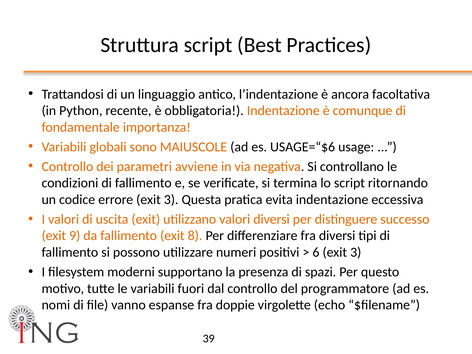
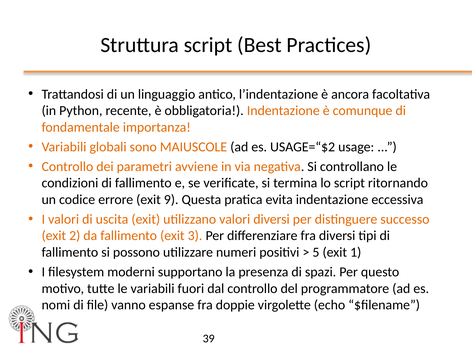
USAGE=“$6: USAGE=“$6 -> USAGE=“$2 (303, 147)
errore exit 3: 3 -> 9 (171, 200)
9: 9 -> 2 (75, 236)
8: 8 -> 3 (195, 236)
6: 6 -> 5 (316, 252)
3: 3 -> 1 (356, 252)
